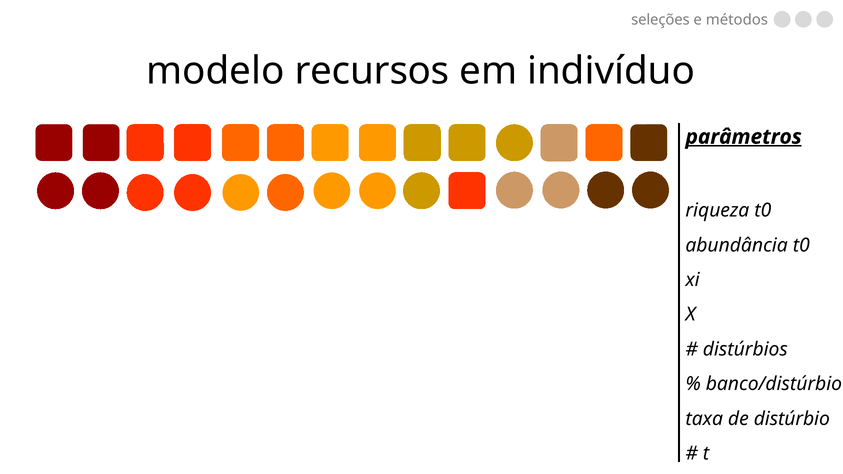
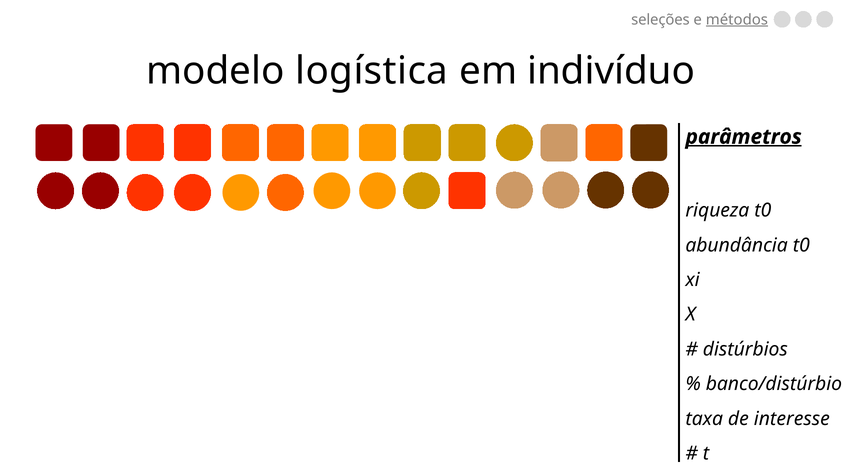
métodos underline: none -> present (737, 20)
recursos: recursos -> logística (372, 71)
distúrbio: distúrbio -> interesse (792, 419)
